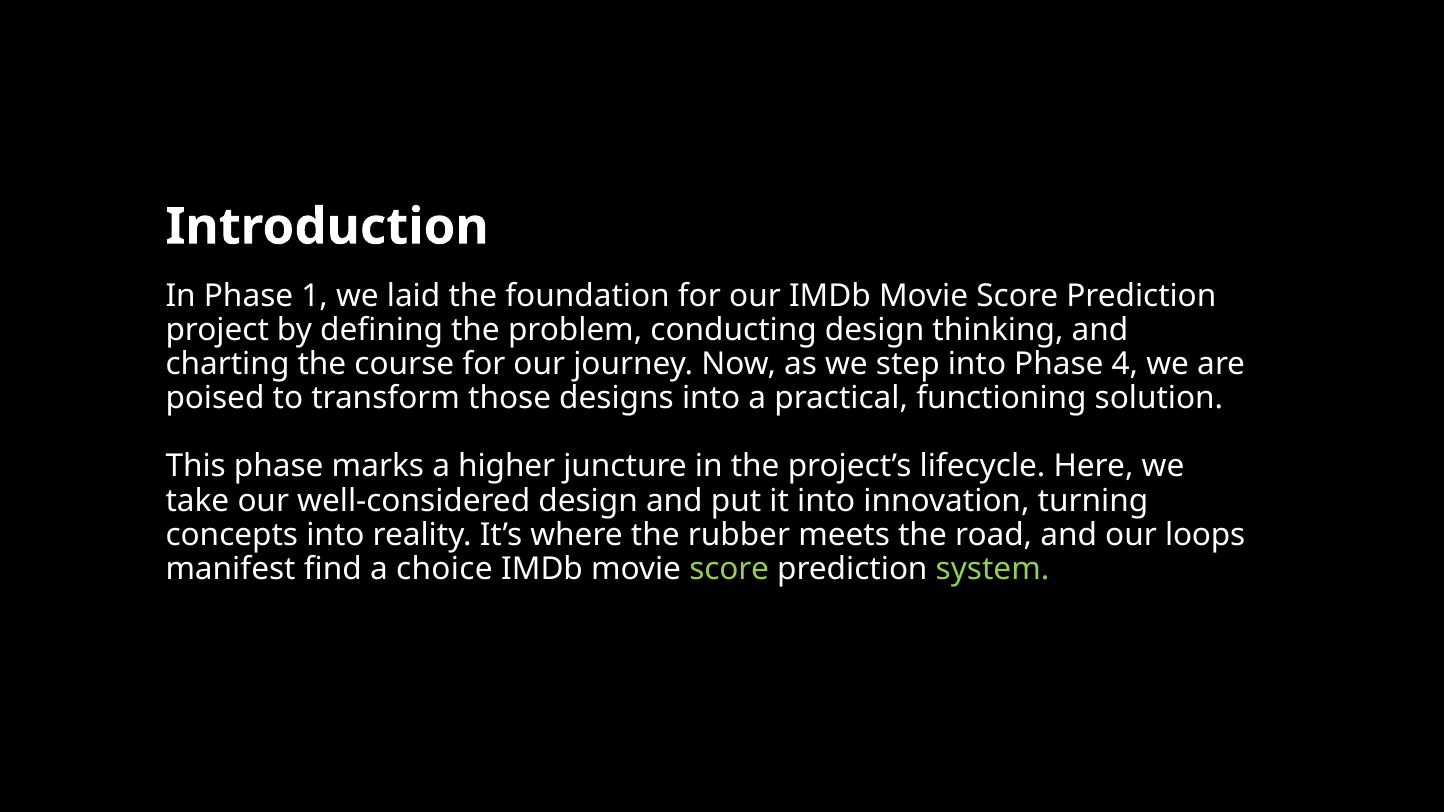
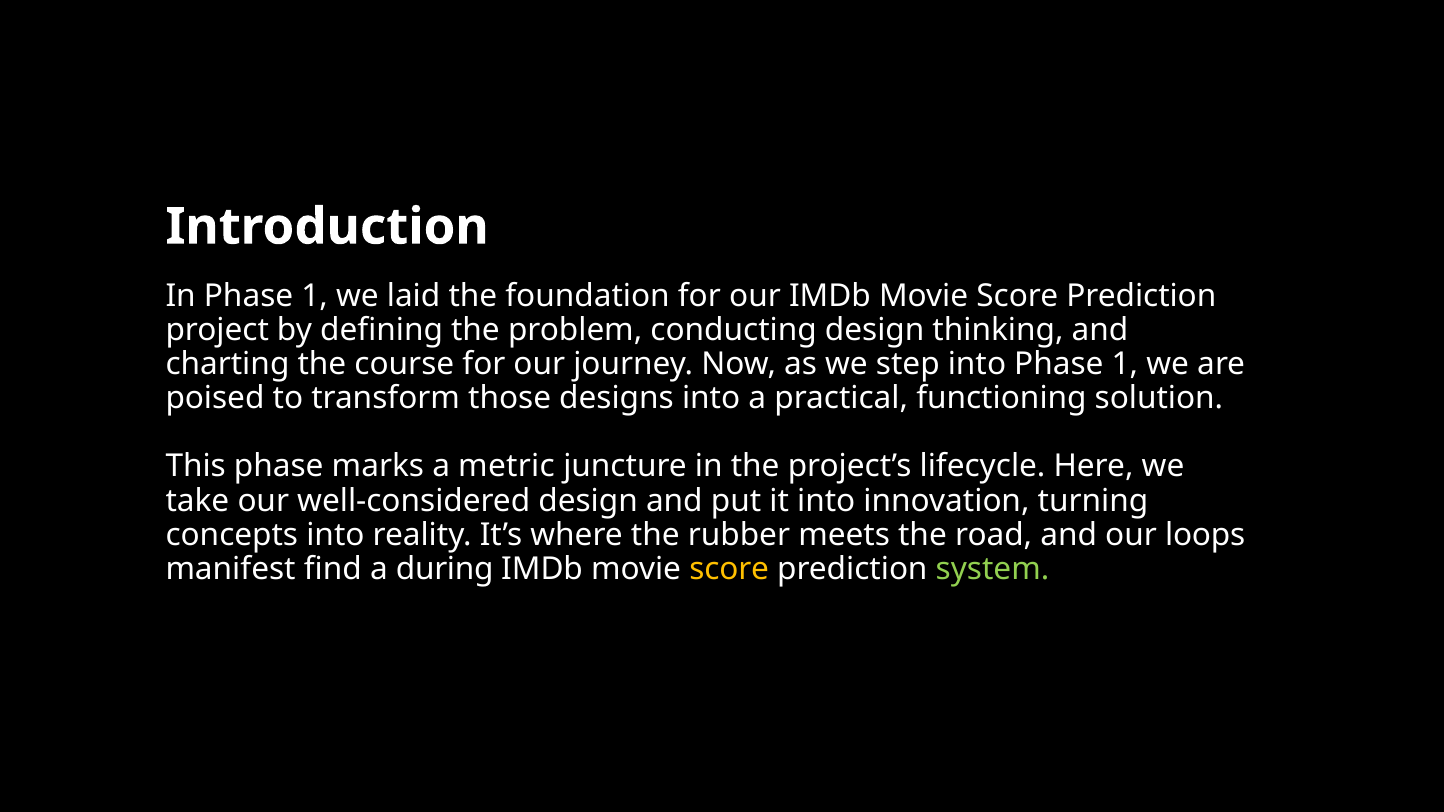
into Phase 4: 4 -> 1 (1125, 364)
higher: higher -> metric (507, 467)
choice: choice -> during (445, 569)
score colour: light green -> yellow (729, 569)
